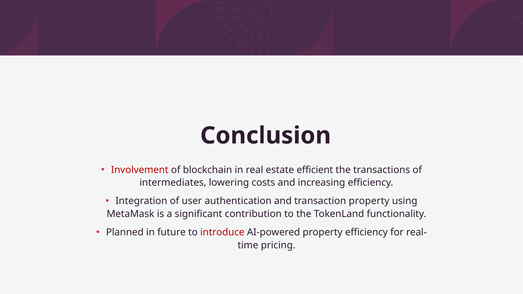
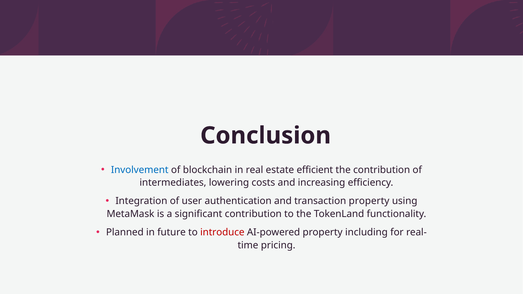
Involvement colour: red -> blue (140, 170)
the transactions: transactions -> contribution (382, 170)
property efficiency: efficiency -> including (366, 233)
